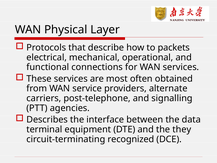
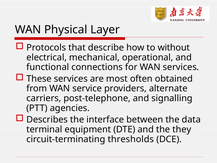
packets: packets -> without (174, 47)
recognized: recognized -> thresholds (131, 139)
